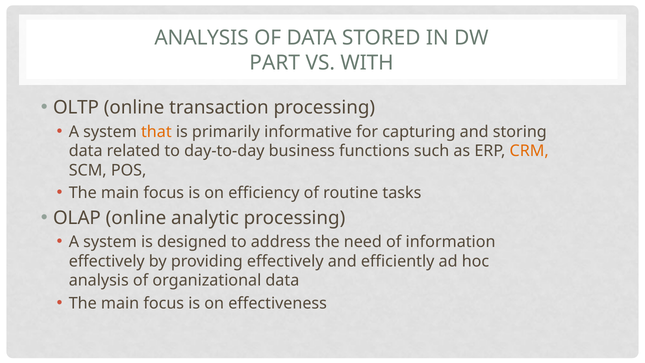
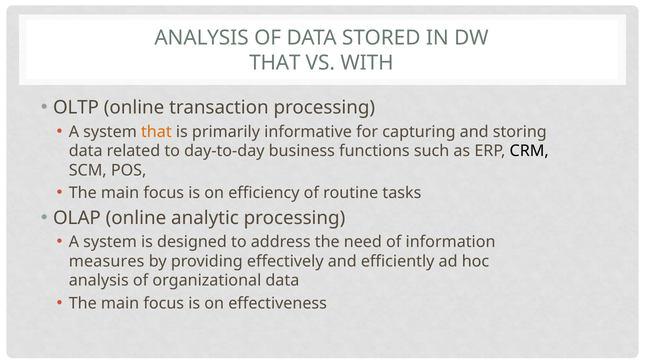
PART: PART -> THAT (275, 63)
CRM colour: orange -> black (529, 151)
effectively: effectively -> measures (107, 261)
